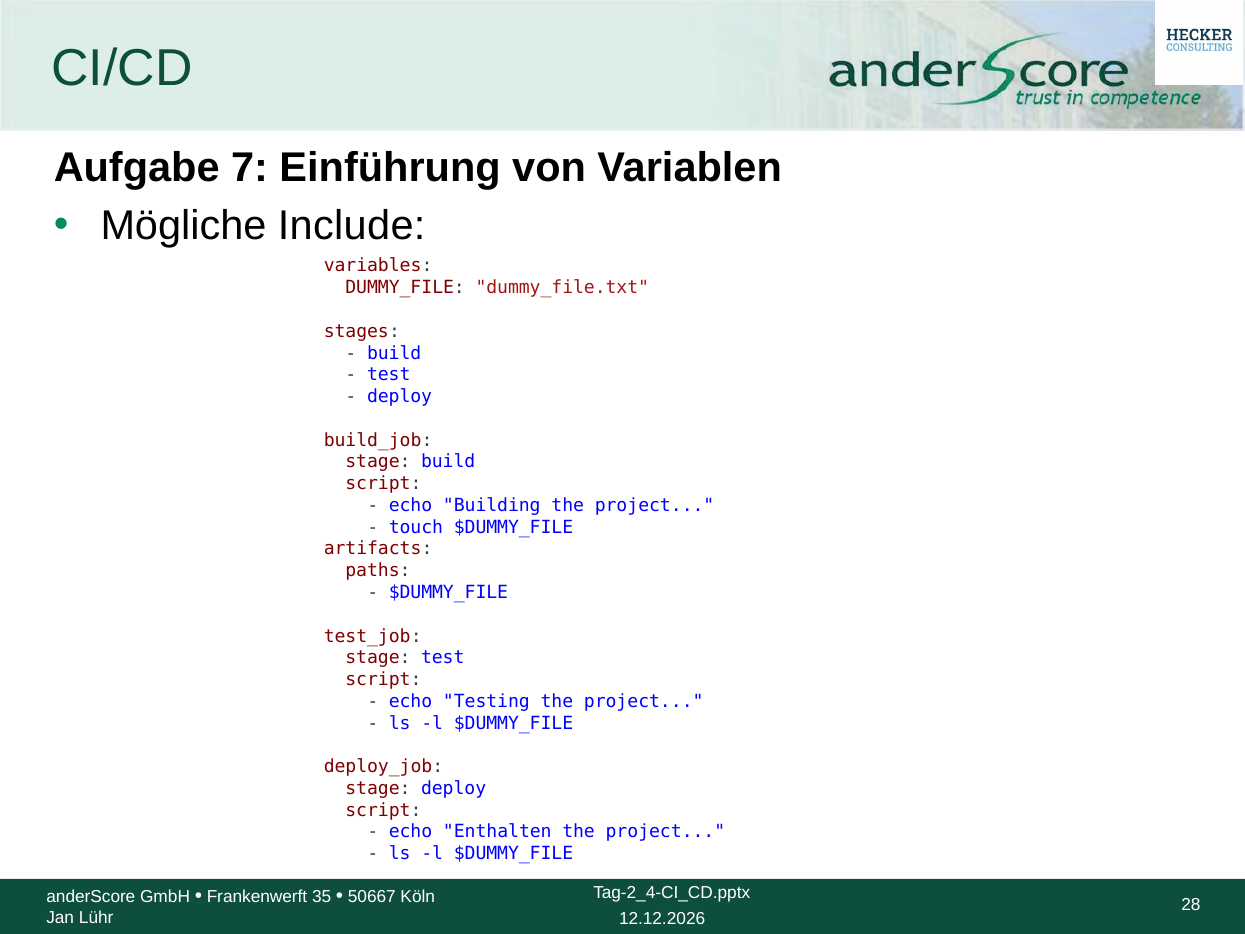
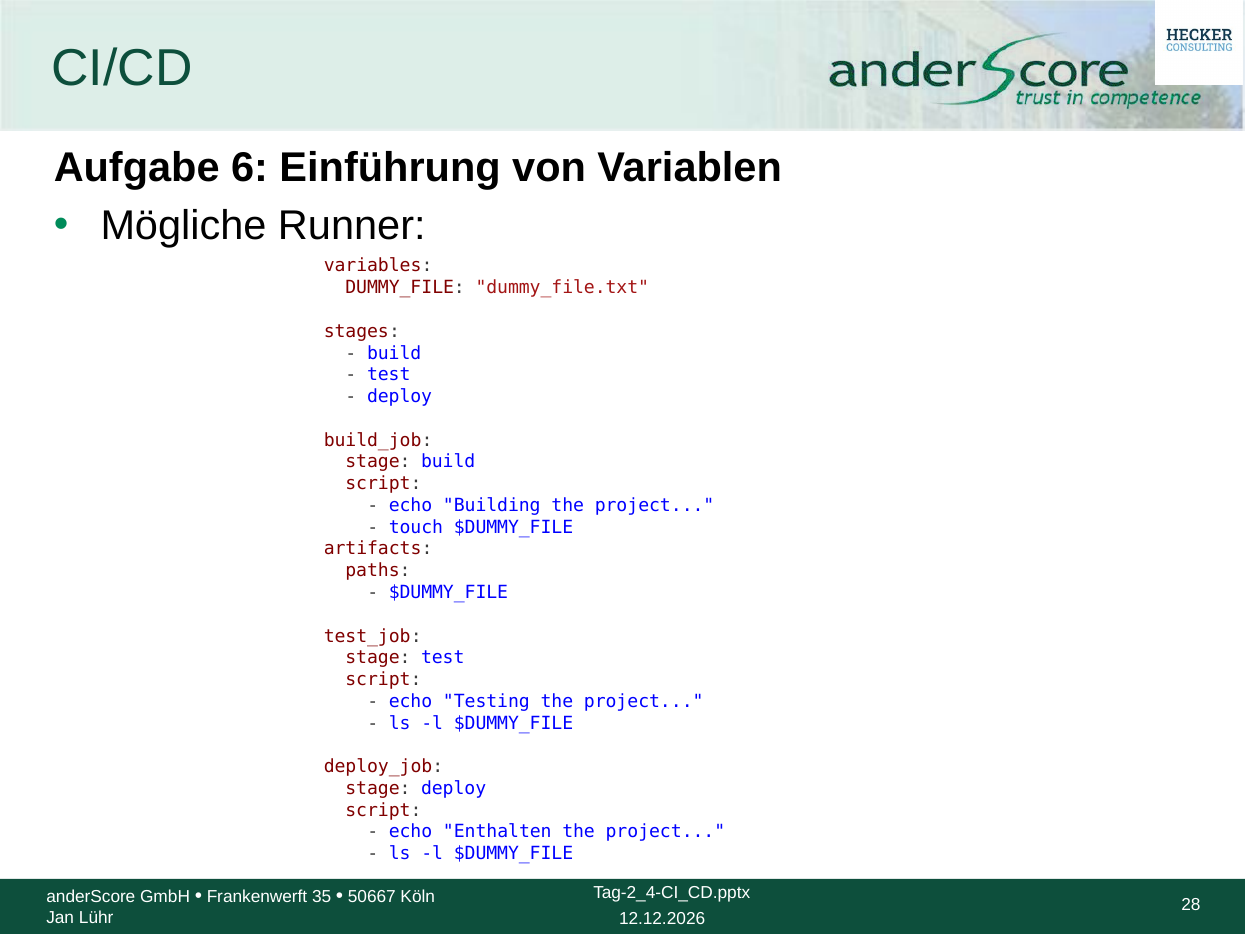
7: 7 -> 6 (250, 168)
Include: Include -> Runner (352, 226)
